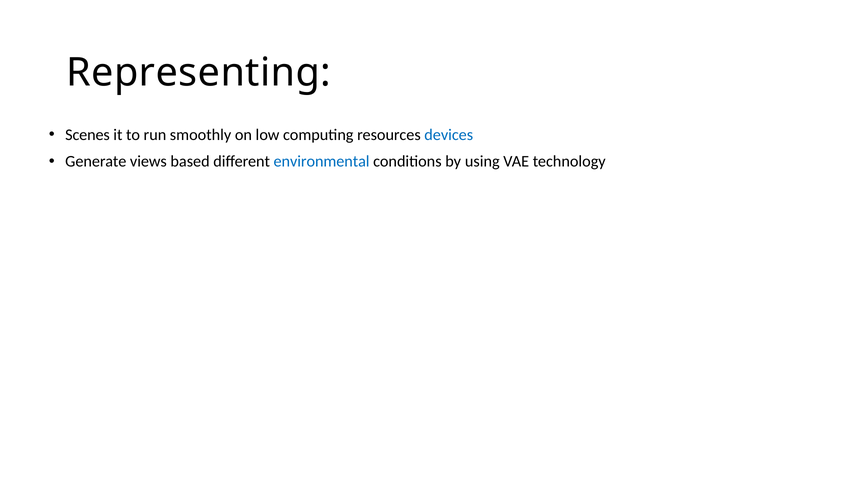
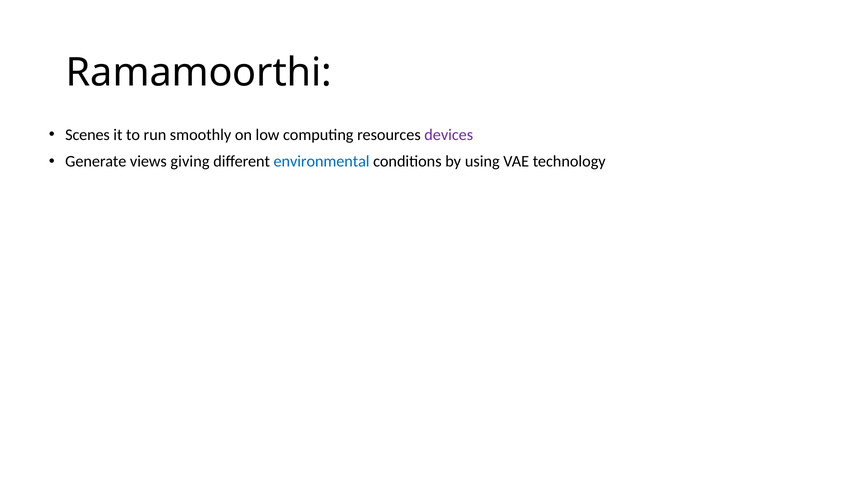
Representing: Representing -> Ramamoorthi (199, 73)
devices colour: blue -> purple (449, 135)
based: based -> giving (190, 161)
